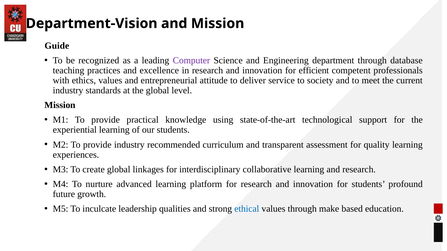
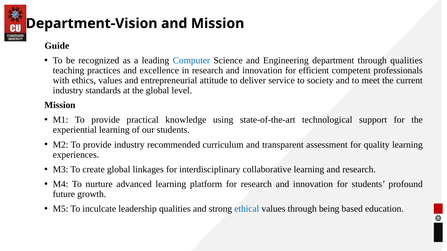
Computer colour: purple -> blue (191, 60)
through database: database -> qualities (406, 60)
make: make -> being (329, 209)
